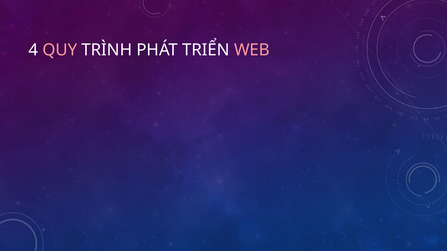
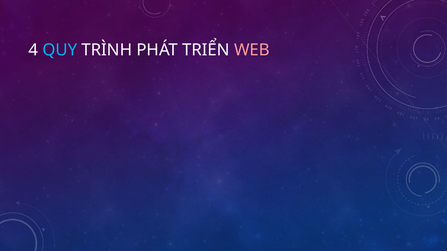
QUY colour: pink -> light blue (60, 50)
